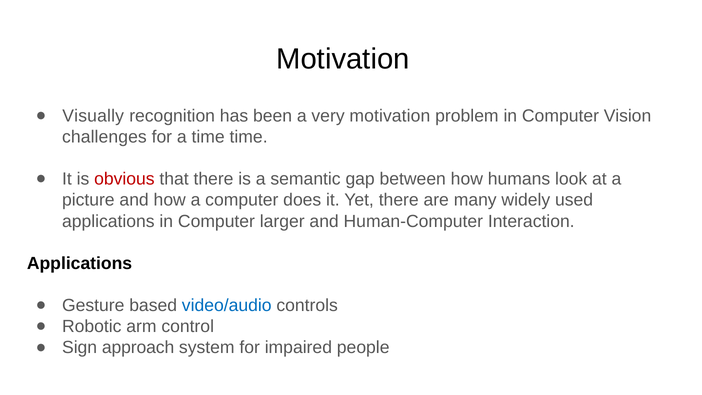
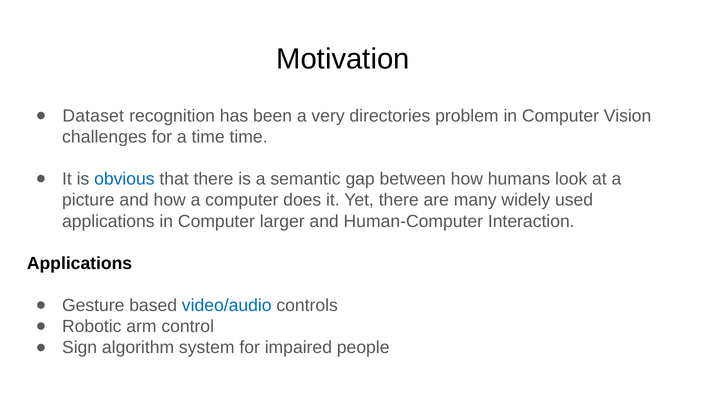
Visually: Visually -> Dataset (93, 116)
very motivation: motivation -> directories (390, 116)
obvious colour: red -> blue (124, 179)
approach: approach -> algorithm (138, 348)
